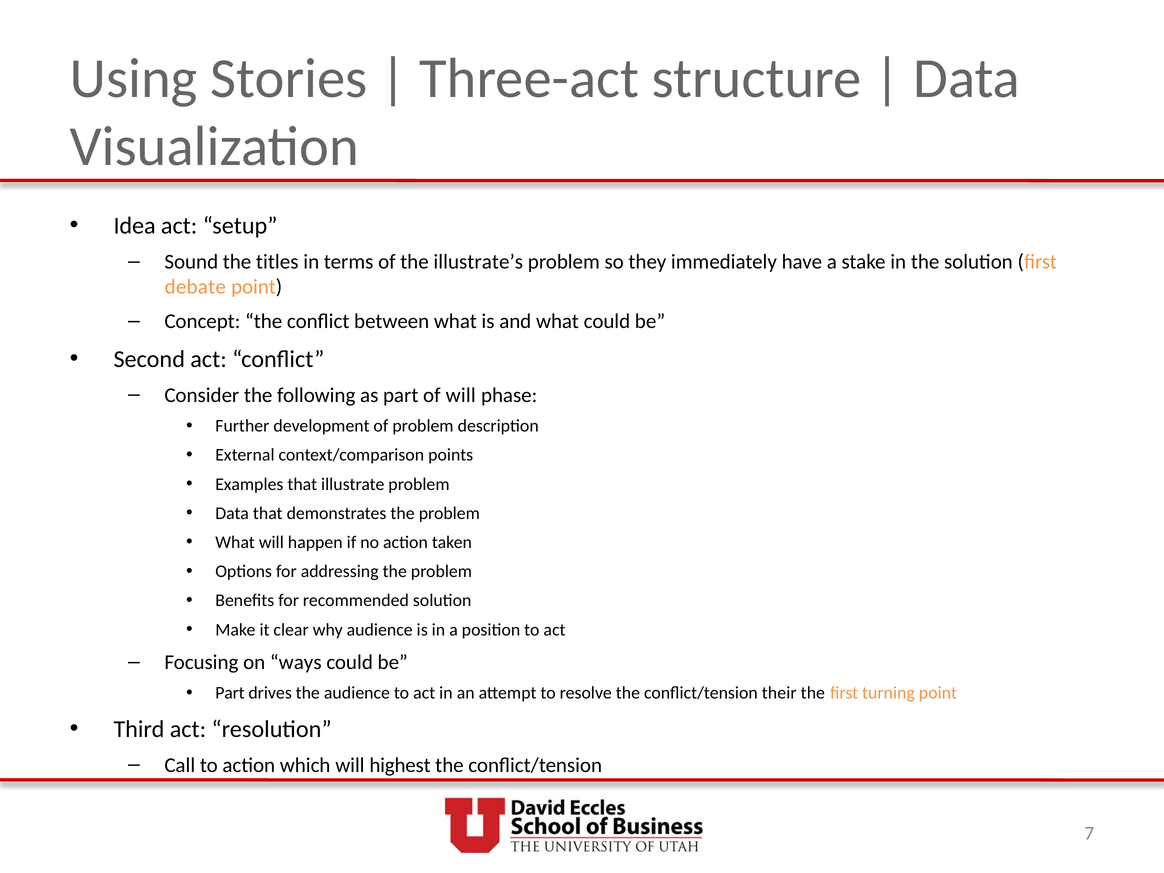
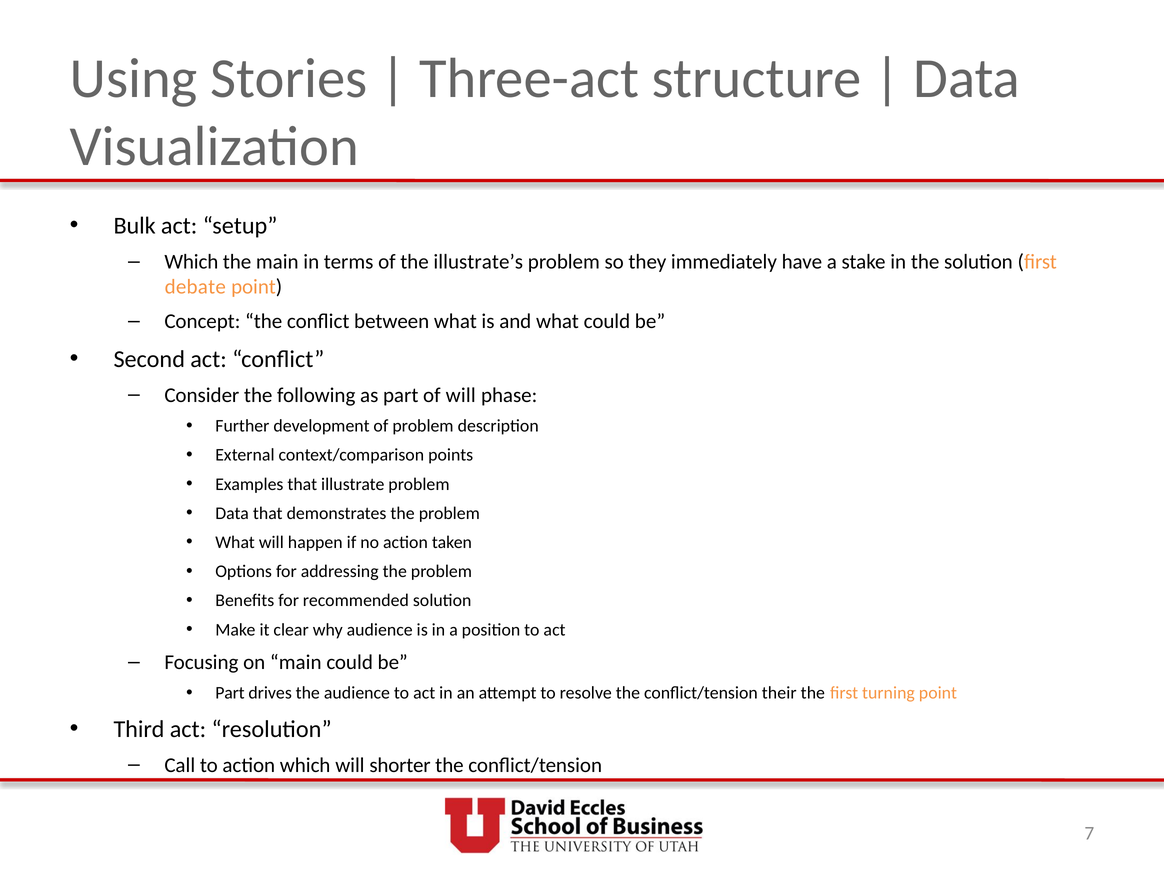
Idea: Idea -> Bulk (135, 226)
Sound: Sound -> Which (191, 262)
the titles: titles -> main (277, 262)
on ways: ways -> main (296, 662)
highest: highest -> shorter (400, 765)
